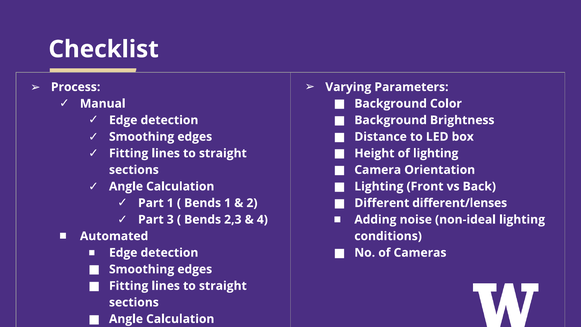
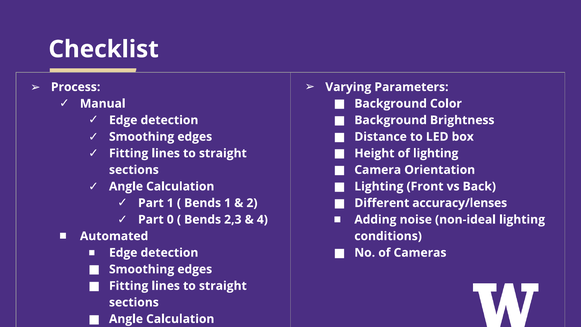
different/lenses: different/lenses -> accuracy/lenses (460, 203)
3: 3 -> 0 (170, 219)
